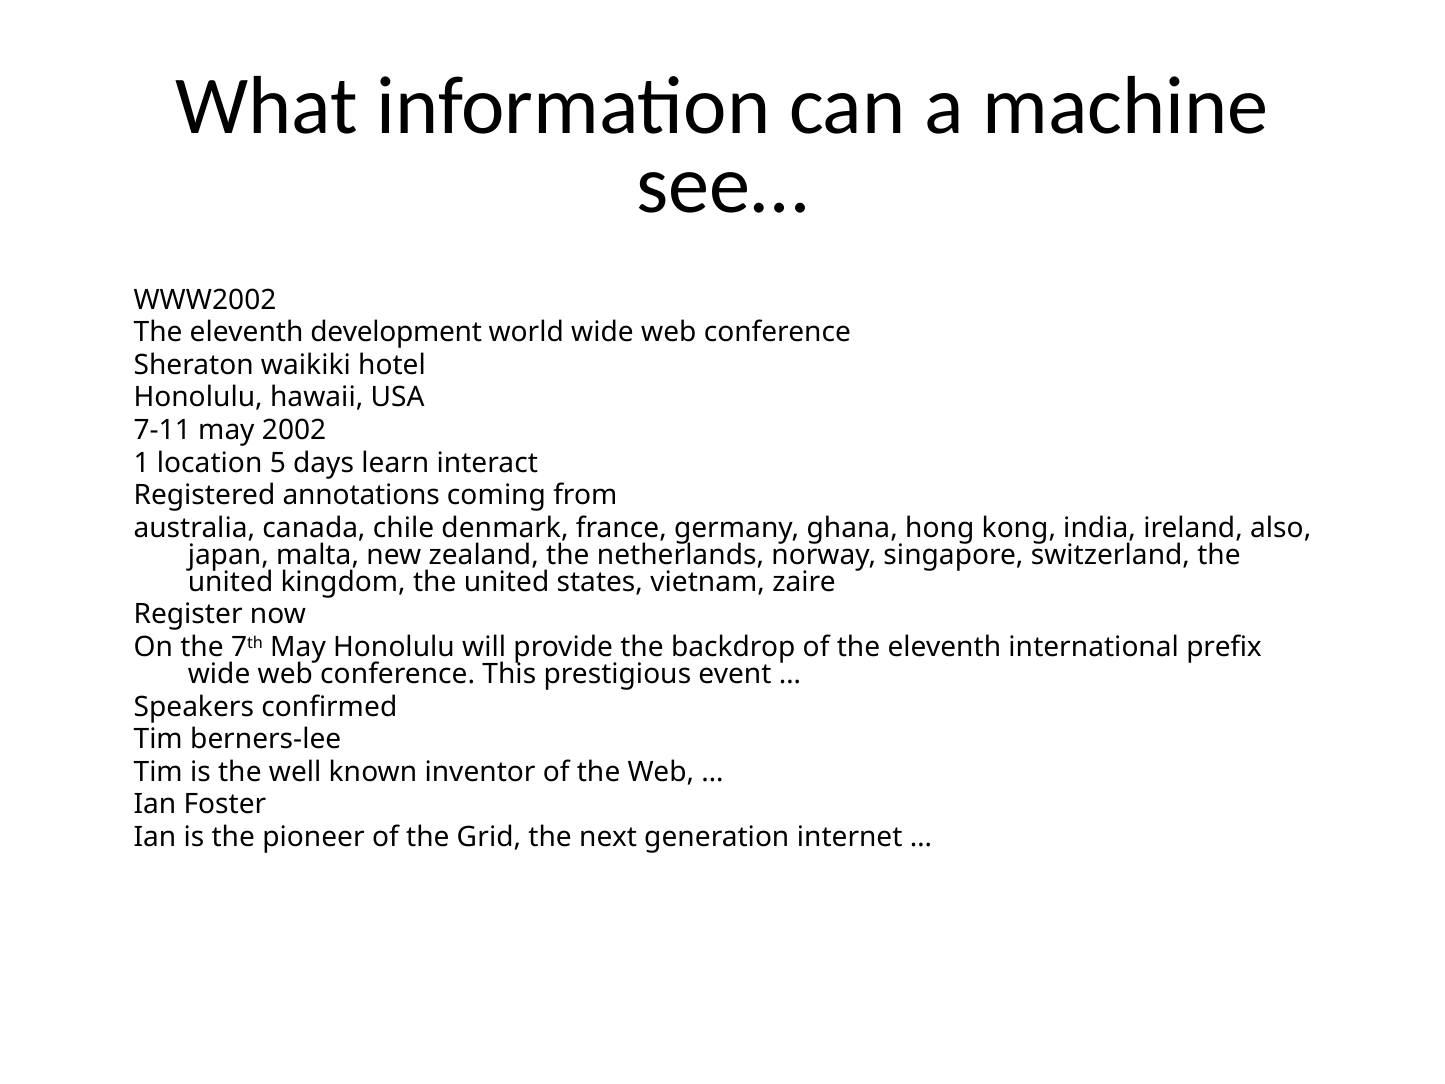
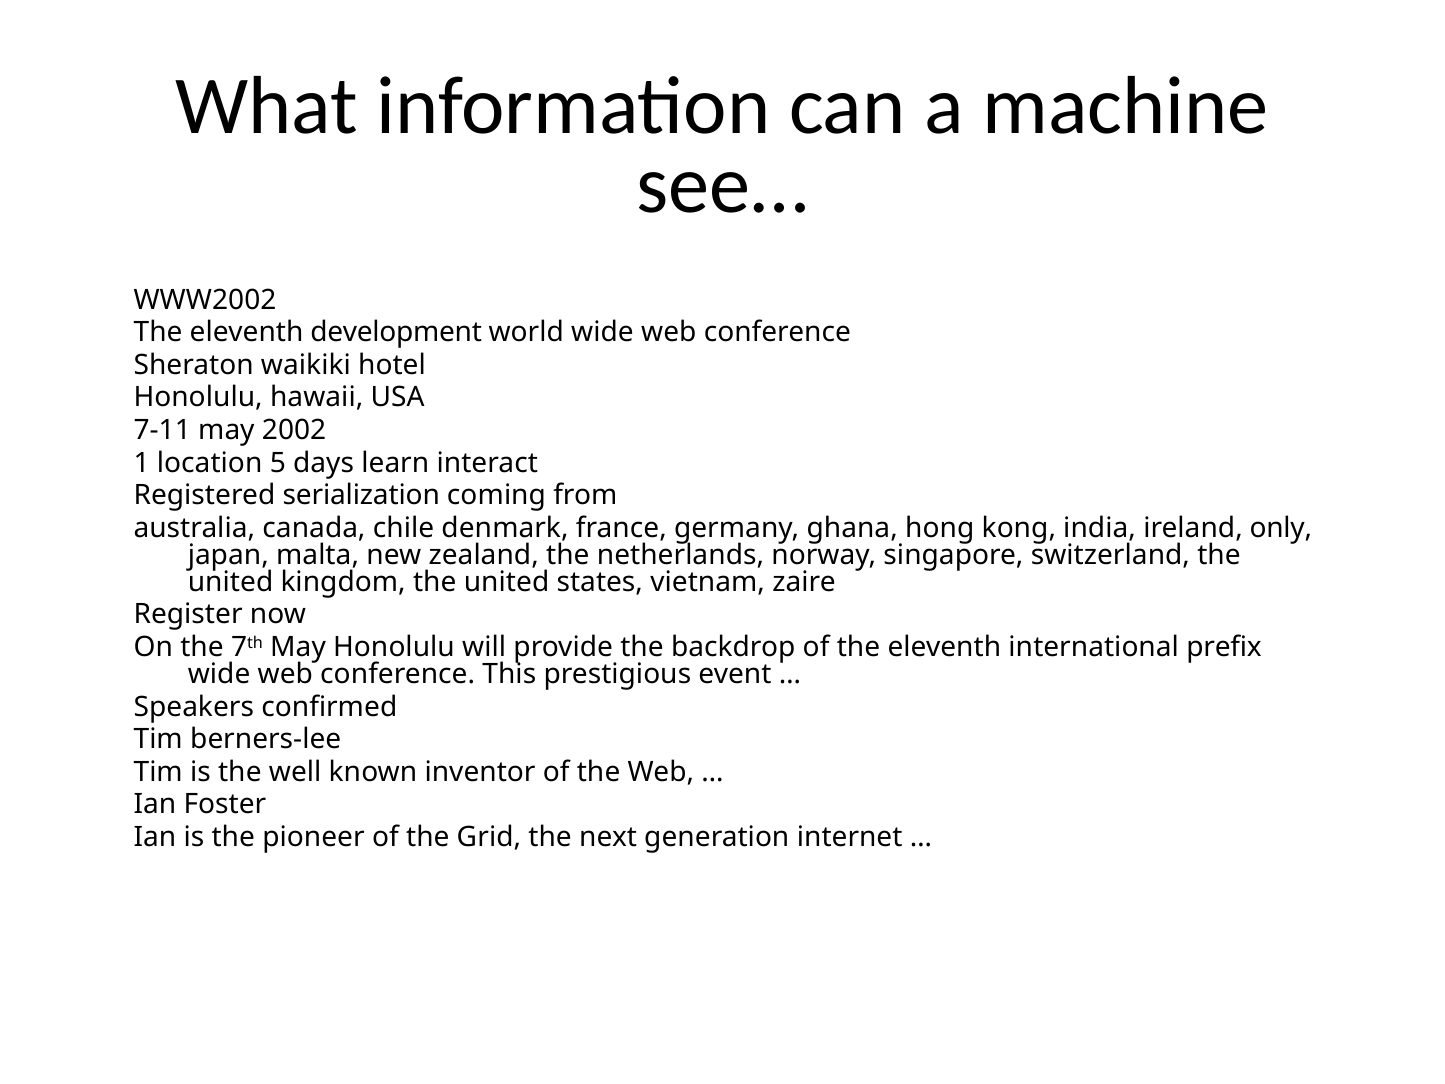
annotations: annotations -> serialization (361, 495)
also: also -> only (1281, 528)
